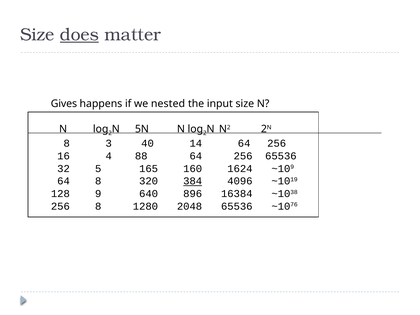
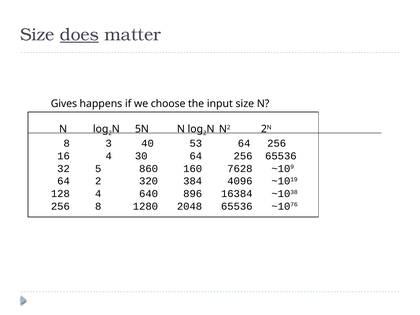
nested: nested -> choose (168, 104)
14: 14 -> 53 (196, 143)
88: 88 -> 30 (141, 156)
165: 165 -> 860 (149, 169)
1624: 1624 -> 7628 (240, 169)
64 8: 8 -> 2 (98, 181)
384 underline: present -> none (193, 181)
128 9: 9 -> 4 (98, 194)
